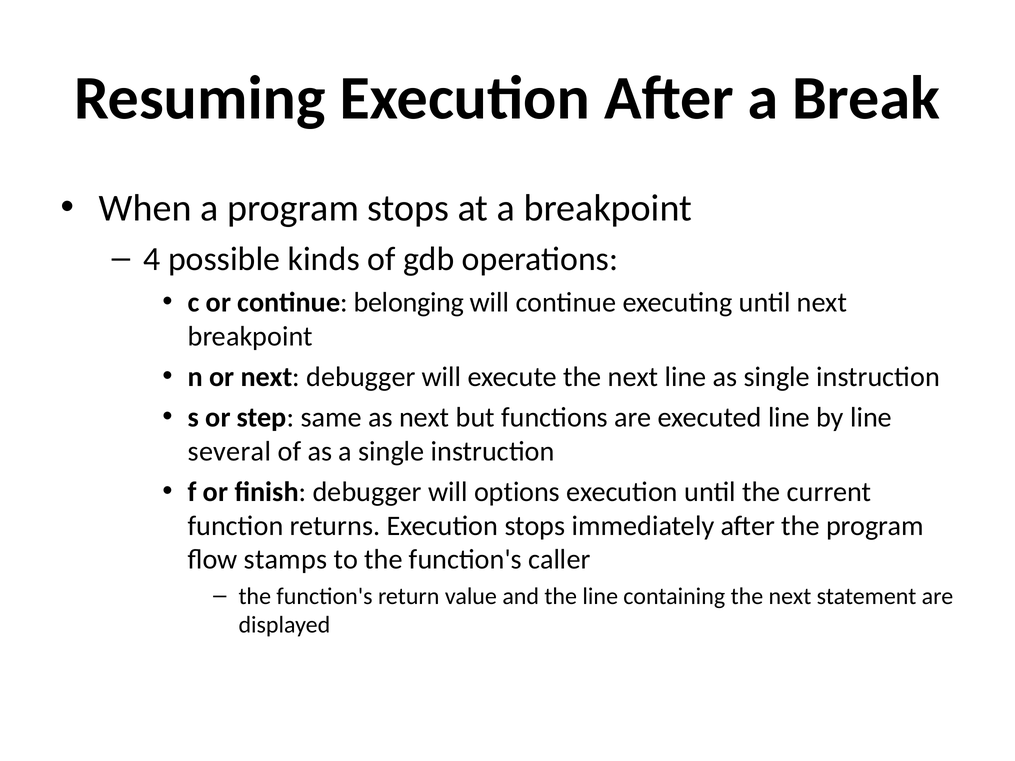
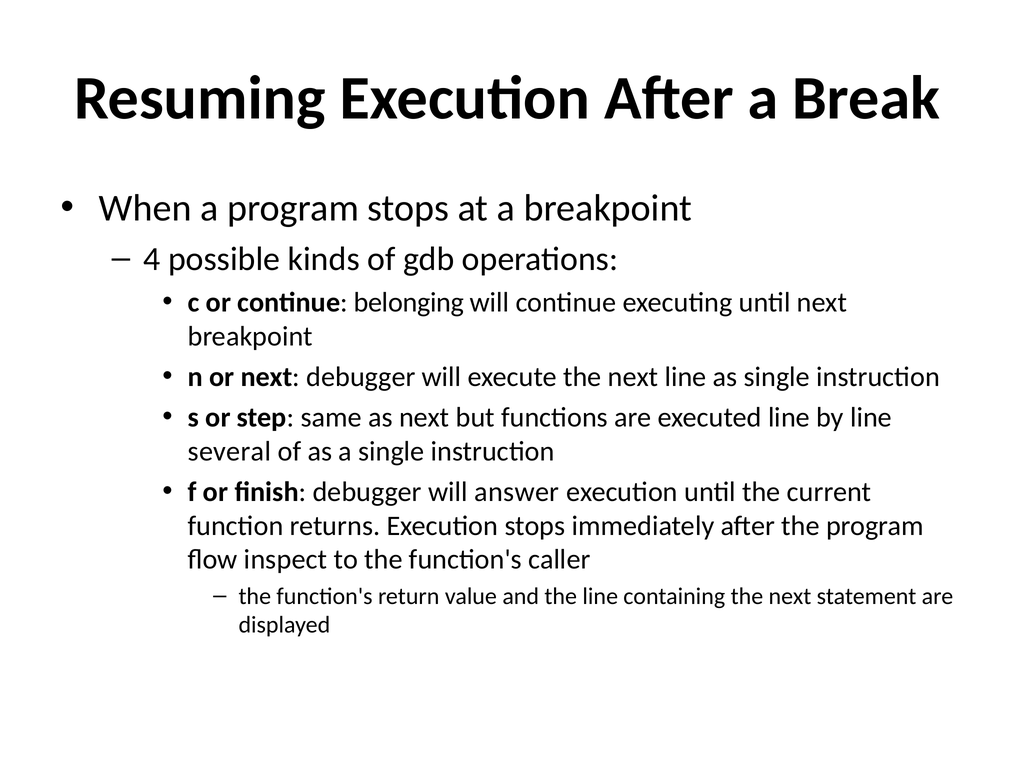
options: options -> answer (517, 492)
stamps: stamps -> inspect (286, 560)
